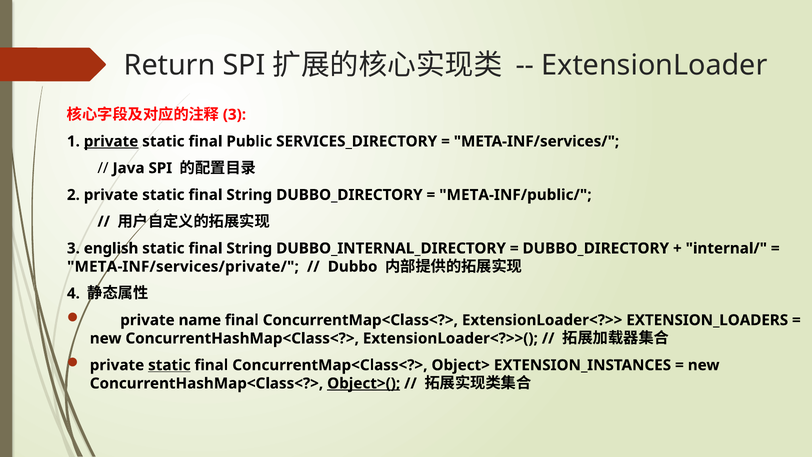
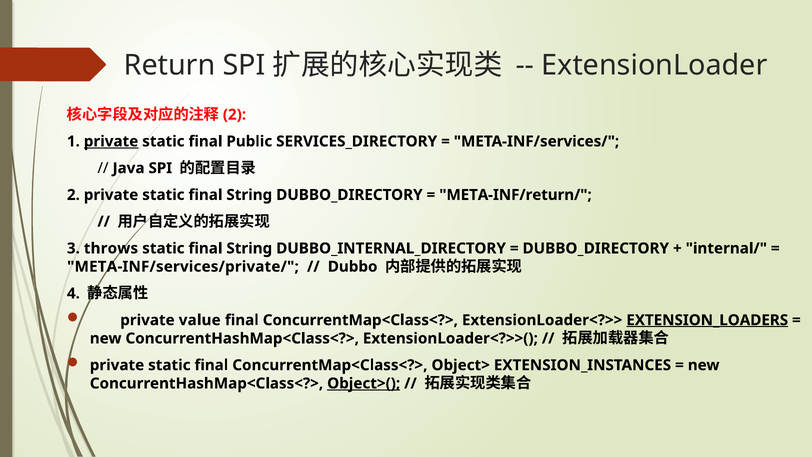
3: 3 -> 2 (234, 115)
META-INF/public/: META-INF/public/ -> META-INF/return/ (516, 195)
english: english -> throws (111, 248)
name: name -> value (200, 320)
EXTENSION_LOADERS underline: none -> present (707, 320)
static underline: present -> none (169, 365)
